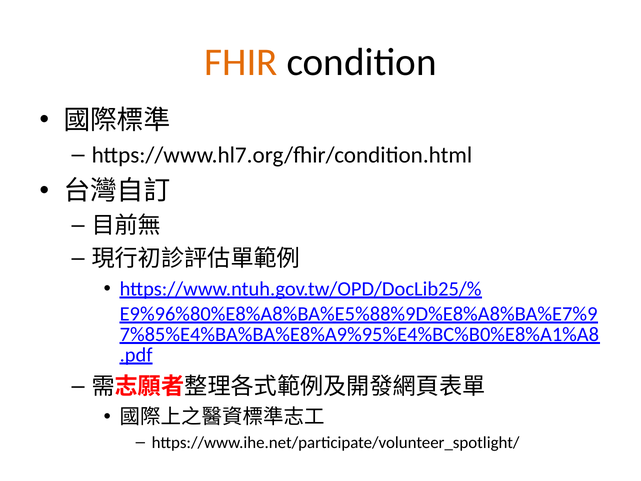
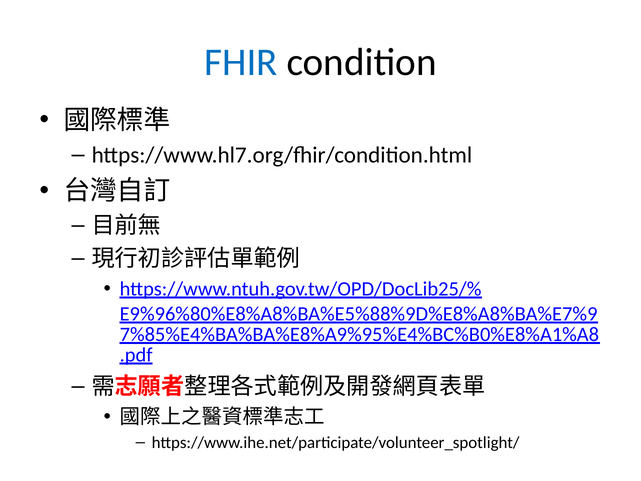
FHIR colour: orange -> blue (241, 62)
